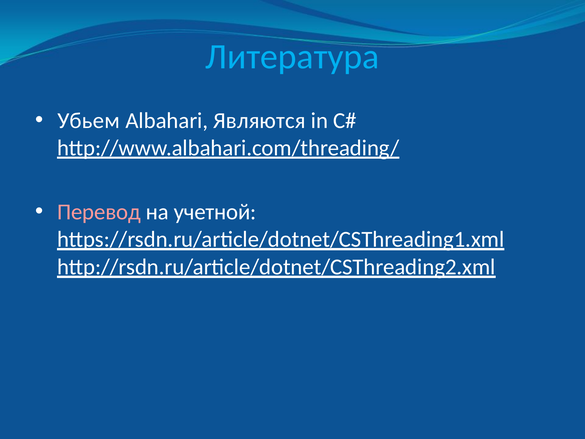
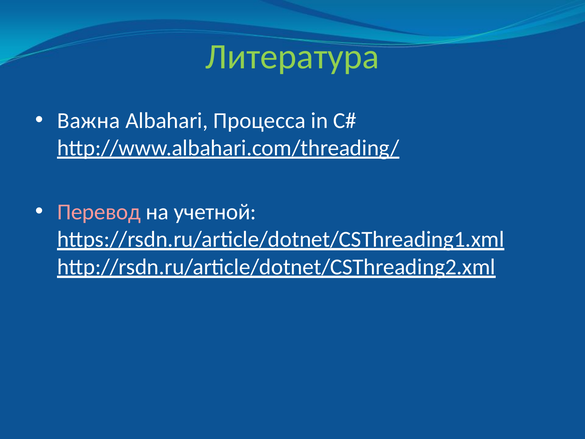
Литература colour: light blue -> light green (292, 57)
Убьем: Убьем -> Важна (89, 121)
Являются: Являются -> Процесса (259, 121)
